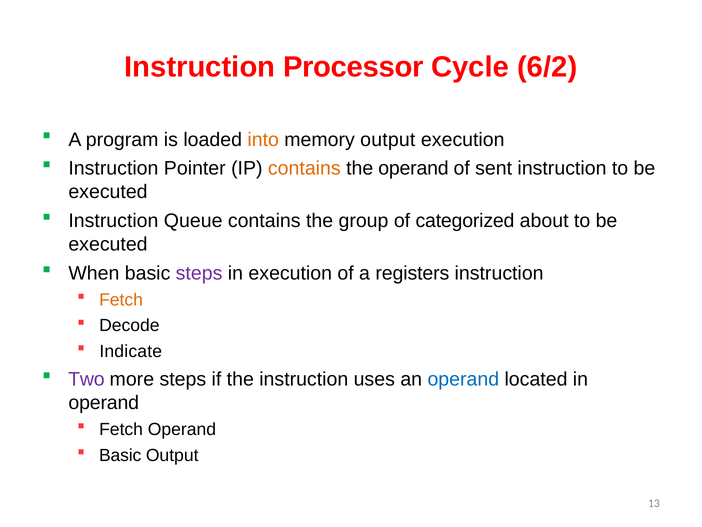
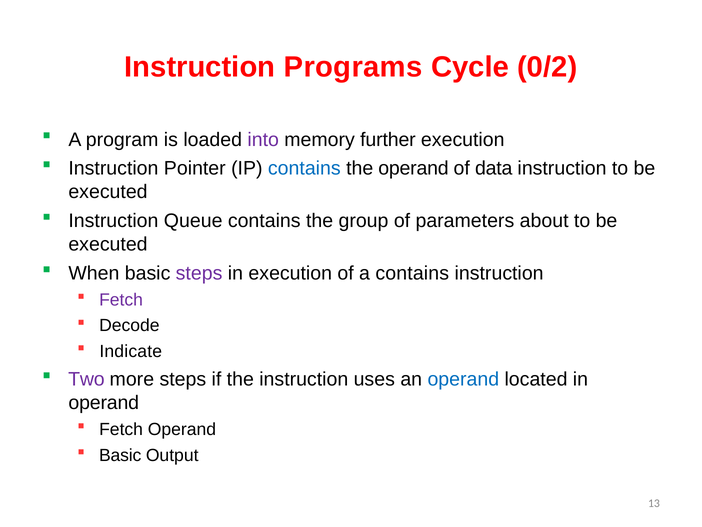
Processor: Processor -> Programs (353, 67)
6/2: 6/2 -> 0/2 (547, 67)
into colour: orange -> purple (263, 139)
memory output: output -> further (388, 139)
contains colour: orange -> blue (304, 168)
sent: sent -> data (494, 168)
categorized: categorized -> parameters (465, 221)
a registers: registers -> contains (412, 273)
Fetch colour: orange -> purple (121, 300)
